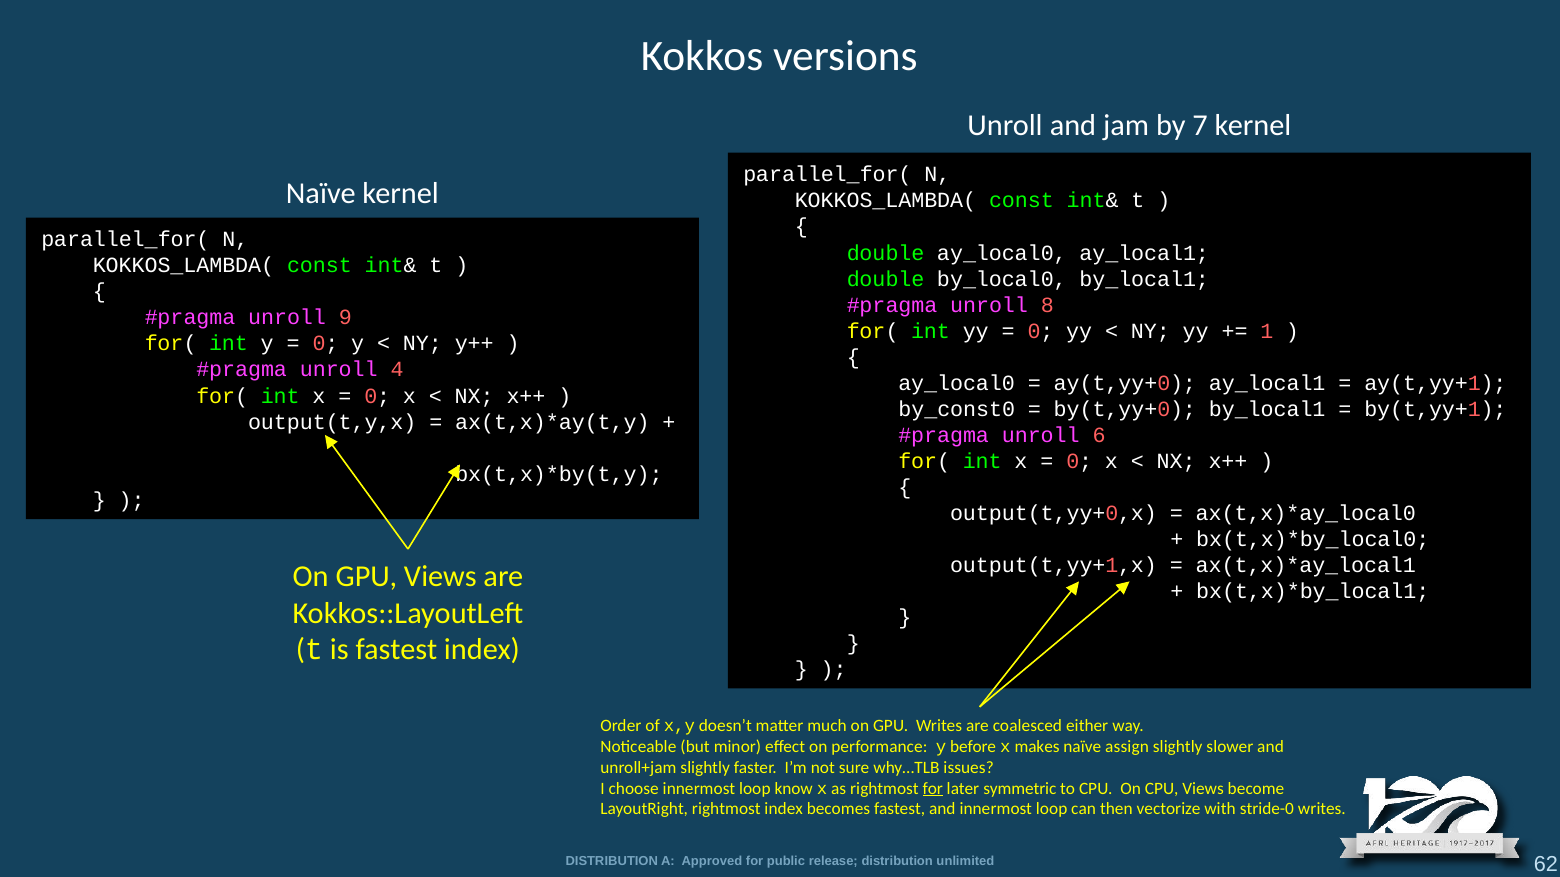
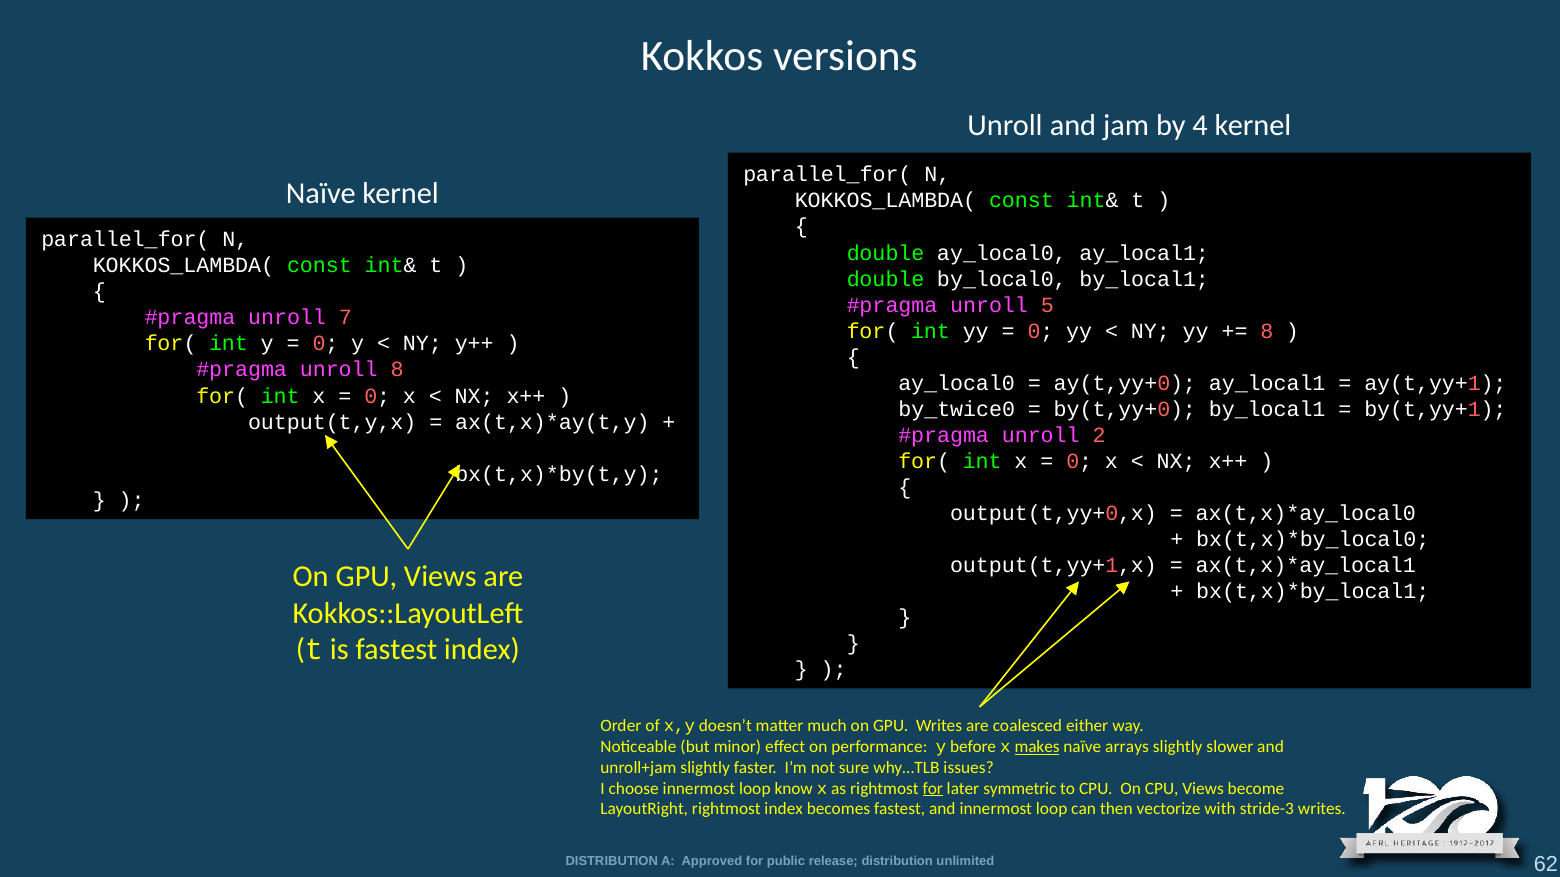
7: 7 -> 4 (1200, 126)
8: 8 -> 5 (1047, 305)
9: 9 -> 7 (345, 318)
1: 1 -> 8 (1267, 331)
unroll 4: 4 -> 8 (397, 370)
by_const0: by_const0 -> by_twice0 (957, 409)
6: 6 -> 2 (1099, 435)
makes underline: none -> present (1037, 747)
assign: assign -> arrays (1127, 747)
stride-0: stride-0 -> stride-3 (1267, 810)
